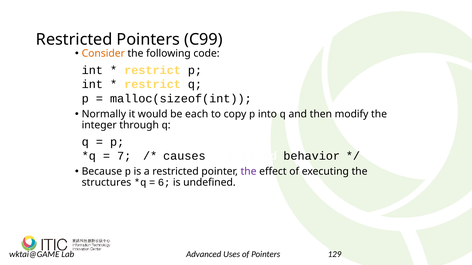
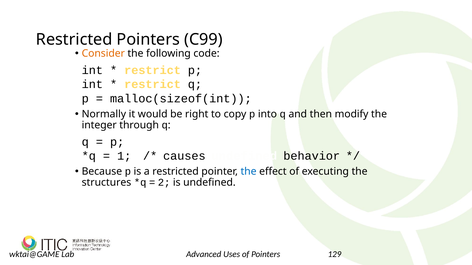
each: each -> right (197, 114)
7: 7 -> 1 (124, 156)
the colour: purple -> blue (249, 172)
6: 6 -> 2 (164, 183)
